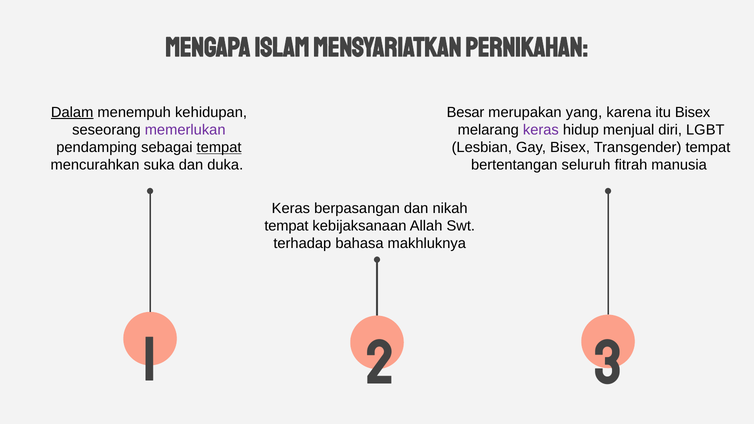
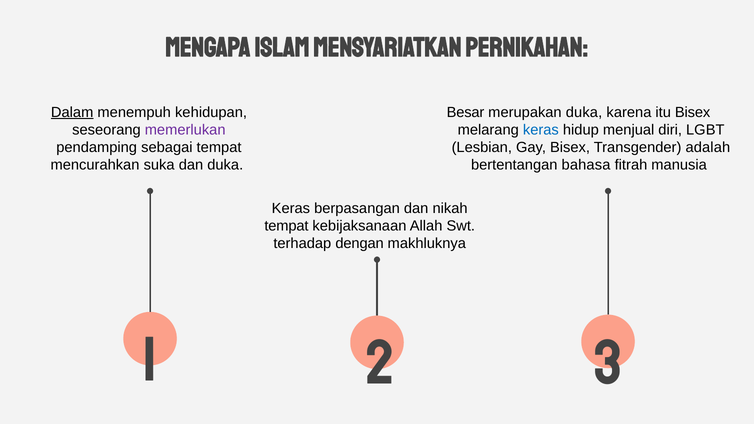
merupakan yang: yang -> duka (584, 112)
keras colour: purple -> blue (541, 130)
tempat underline: present -> none (219, 147)
Transgender tempat: tempat -> adalah (708, 147)
seluruh: seluruh -> bahasa (586, 165)
bahasa: bahasa -> dengan (360, 244)
